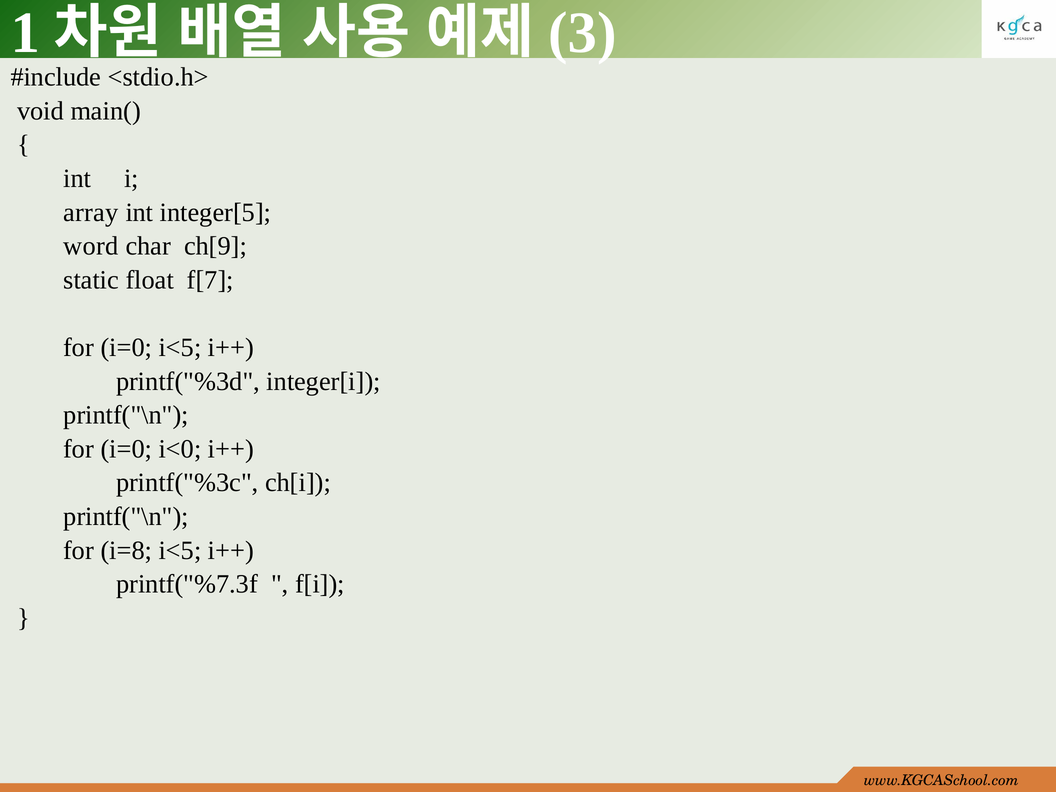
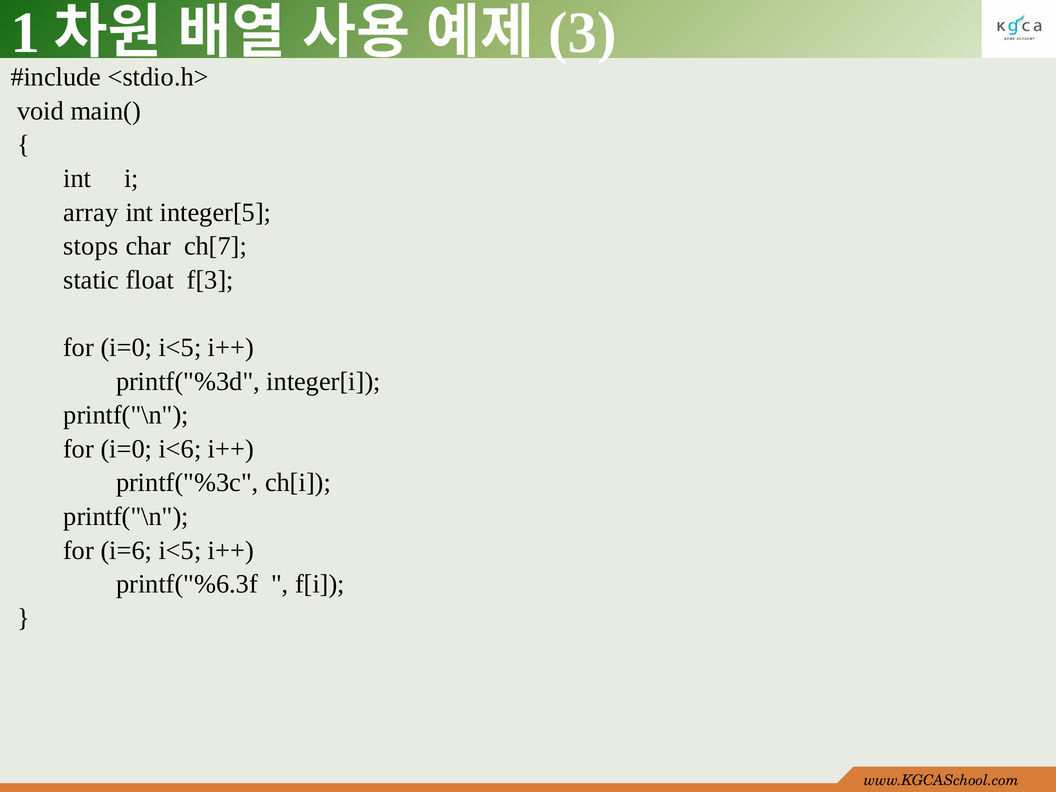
word: word -> stops (91, 246)
ch[9: ch[9 -> ch[7 (216, 246)
f[7: f[7 -> f[3 (210, 280)
i<0: i<0 -> i<6 (180, 449)
i=8: i=8 -> i=6 (126, 550)
printf("%7.3f: printf("%7.3f -> printf("%6.3f (187, 584)
